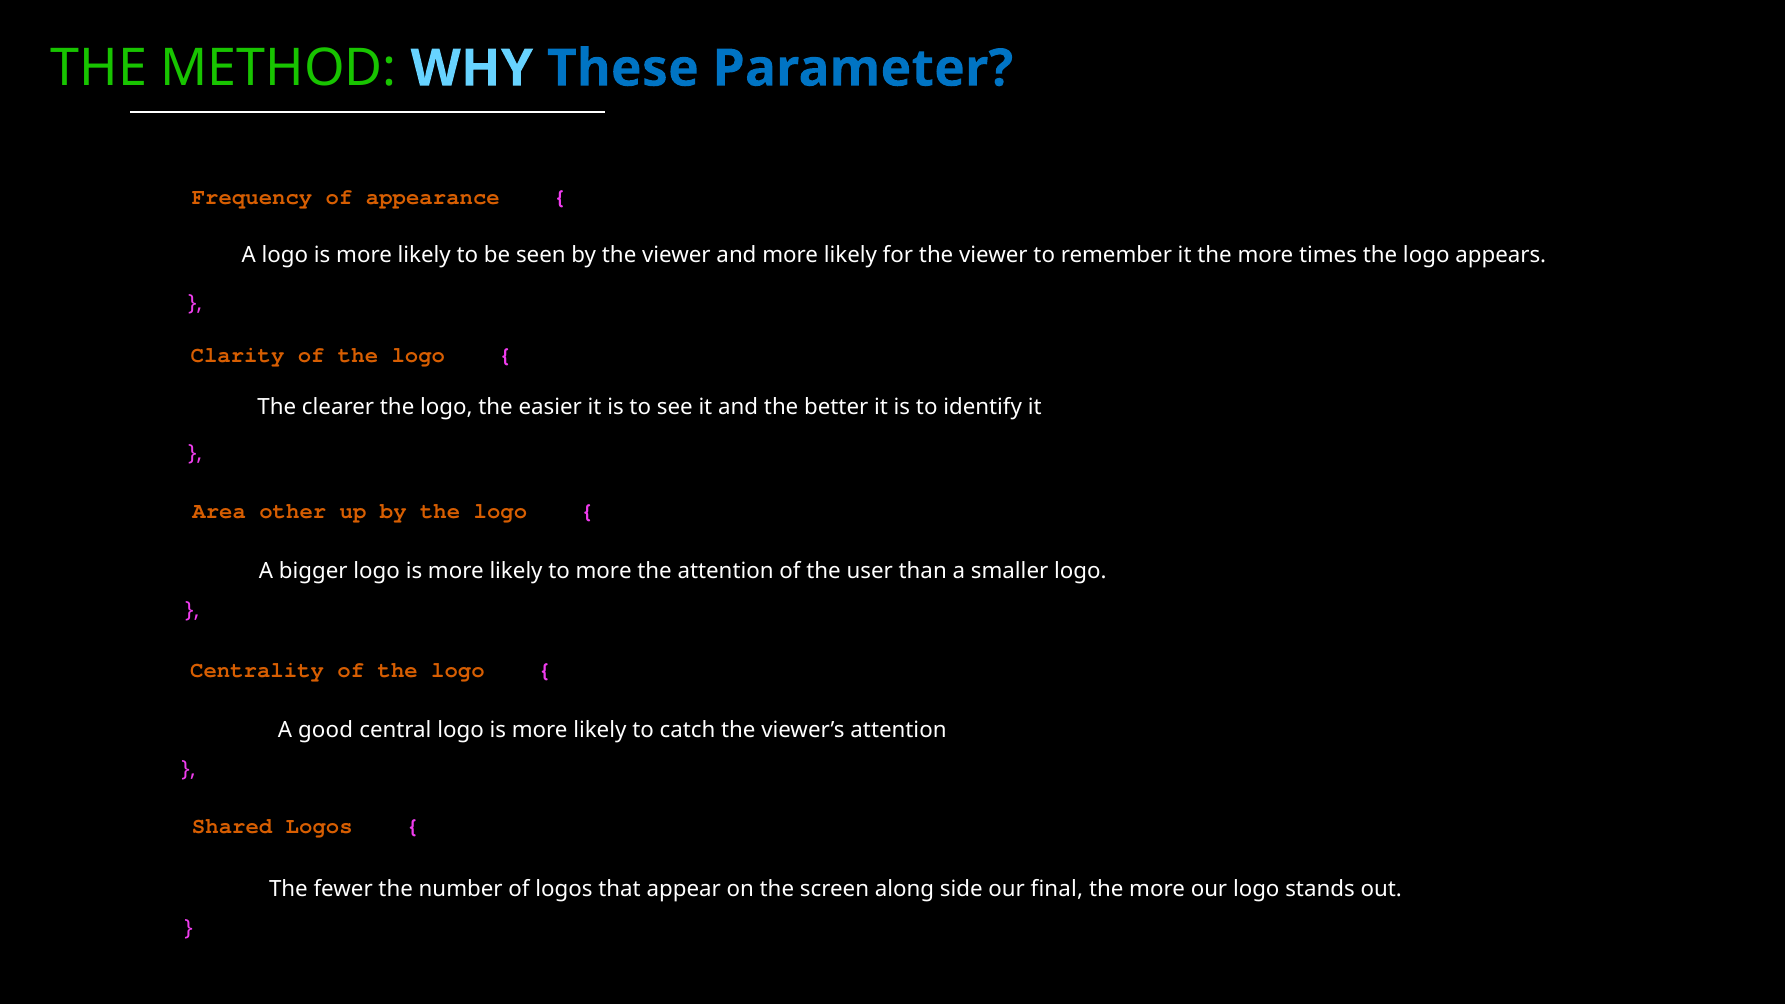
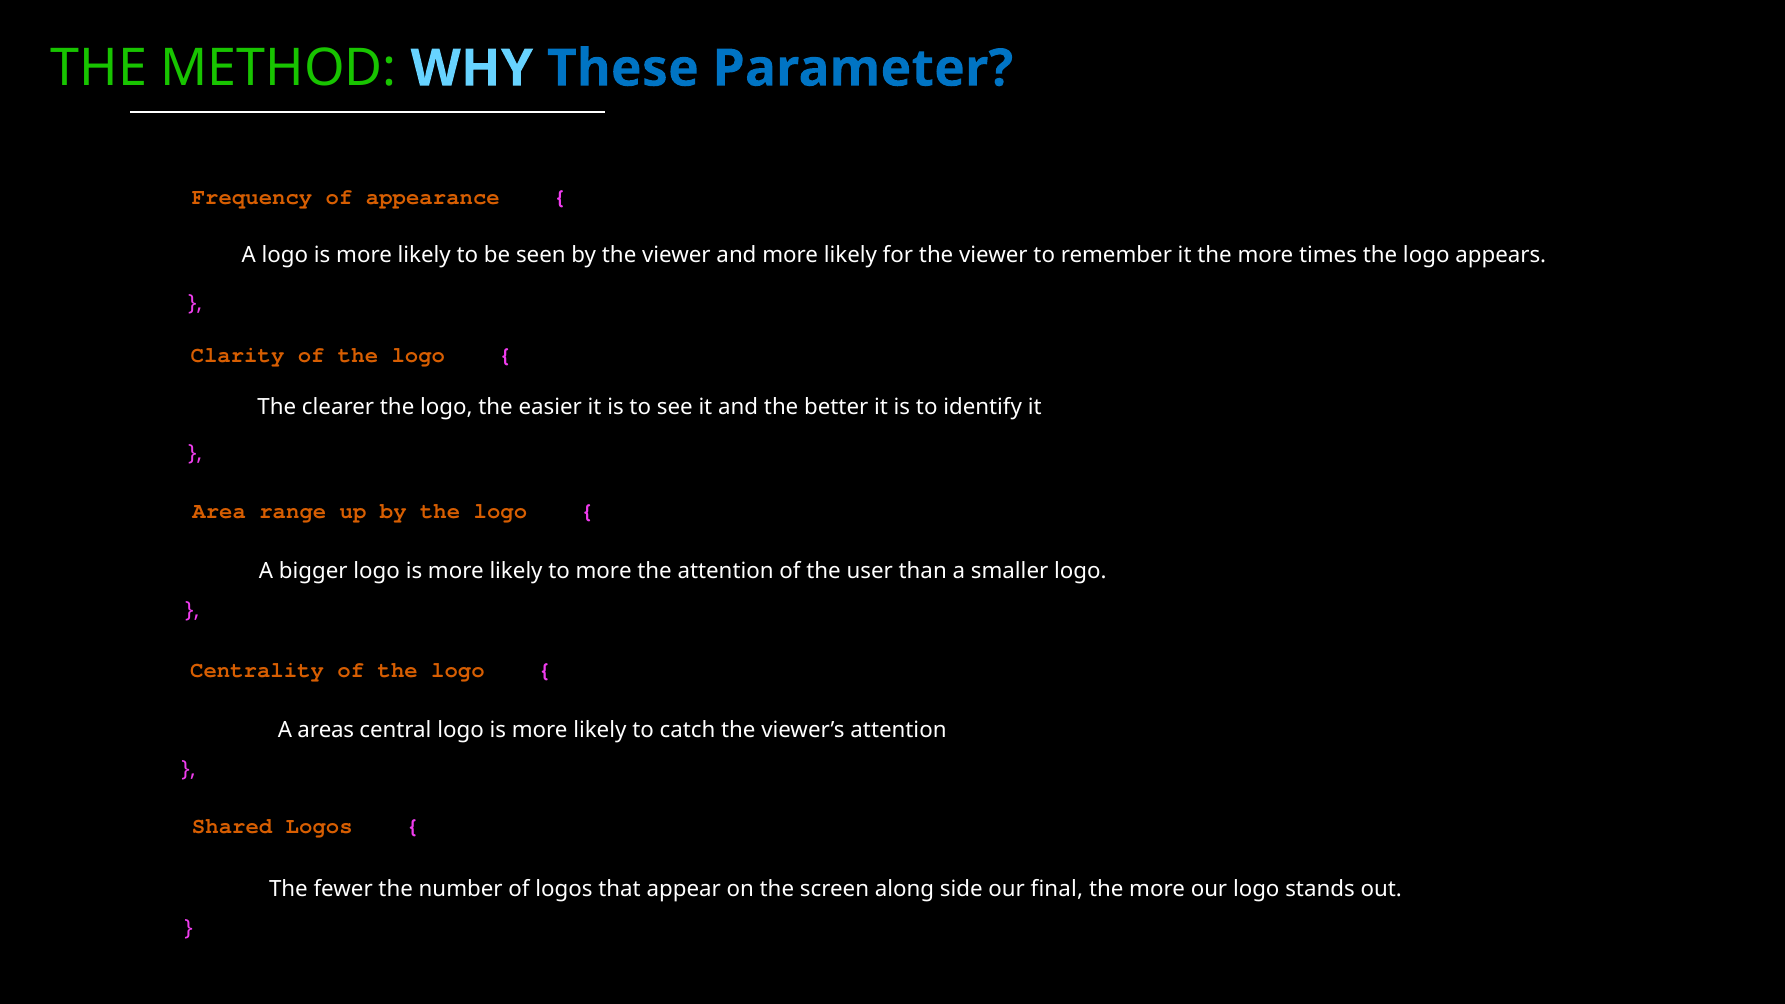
other: other -> range (293, 511)
good: good -> areas (326, 730)
